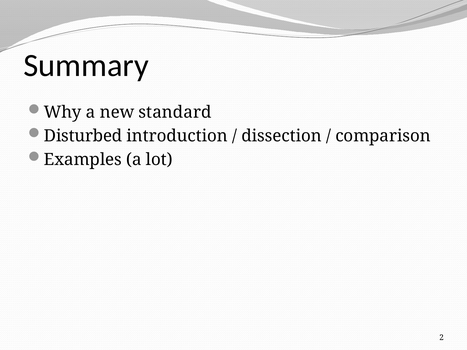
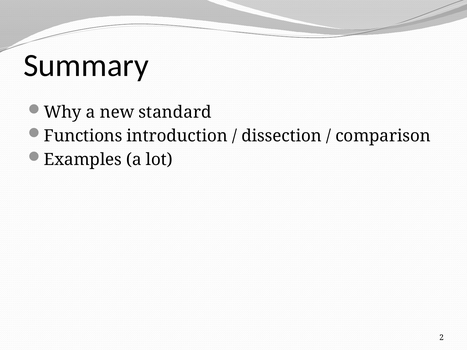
Disturbed: Disturbed -> Functions (83, 136)
